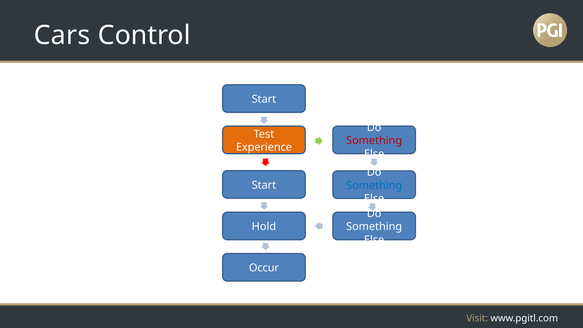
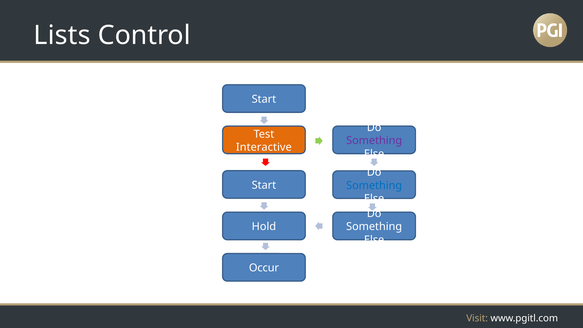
Cars: Cars -> Lists (62, 35)
Something colour: red -> purple (374, 141)
Experience: Experience -> Interactive (264, 147)
